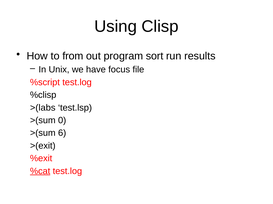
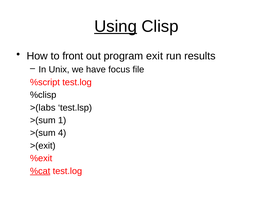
Using underline: none -> present (116, 26)
from: from -> front (73, 56)
sort: sort -> exit (155, 56)
0: 0 -> 1 (62, 121)
6: 6 -> 4 (62, 133)
